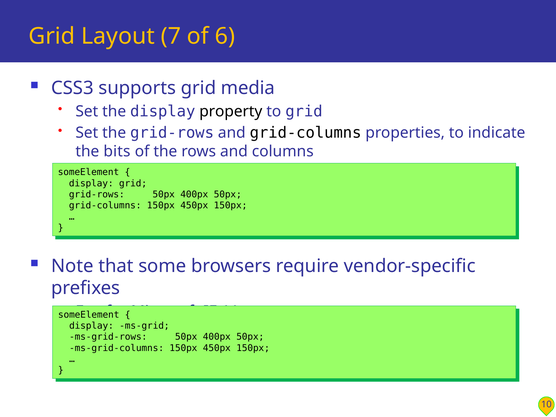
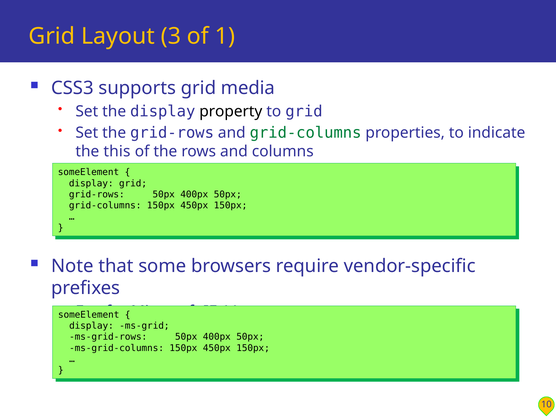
7: 7 -> 3 (171, 36)
6: 6 -> 1 (225, 36)
grid-columns colour: black -> green (306, 133)
bits: bits -> this (117, 151)
